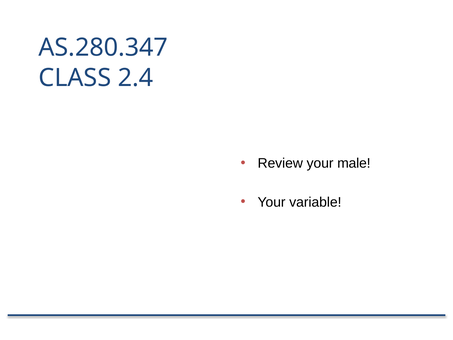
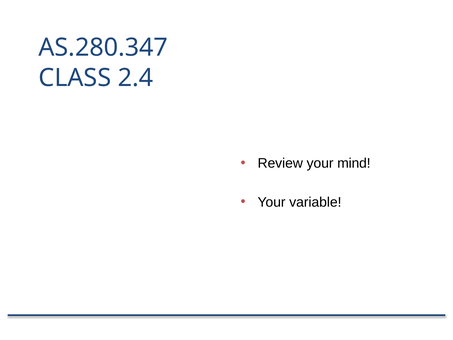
male: male -> mind (354, 163)
